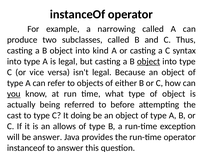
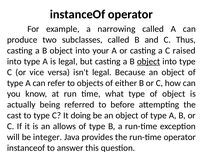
kind: kind -> your (101, 51)
syntax: syntax -> raised (184, 51)
you underline: present -> none (14, 94)
be answer: answer -> integer (48, 137)
